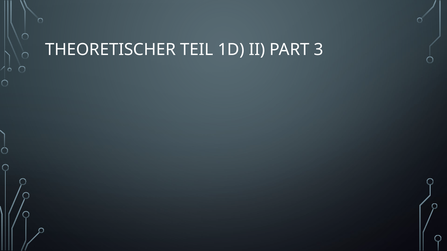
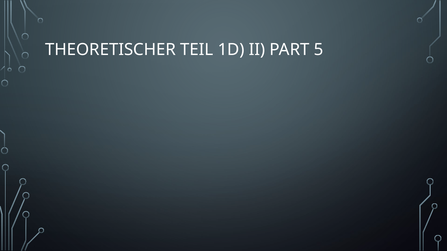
3: 3 -> 5 (319, 50)
